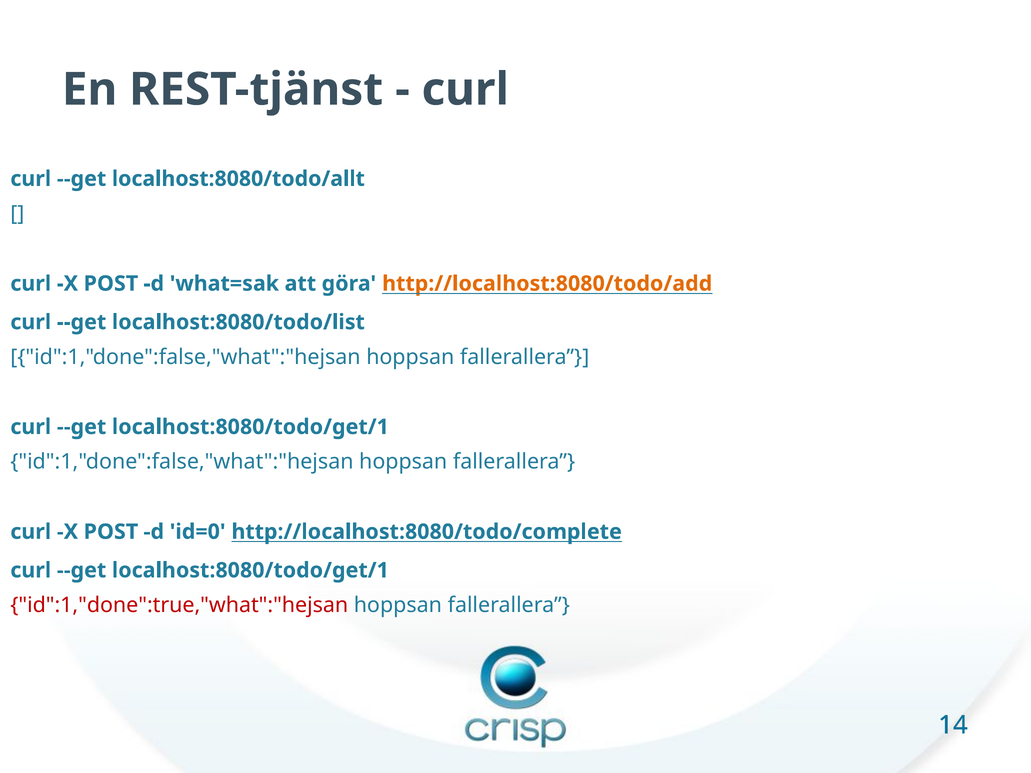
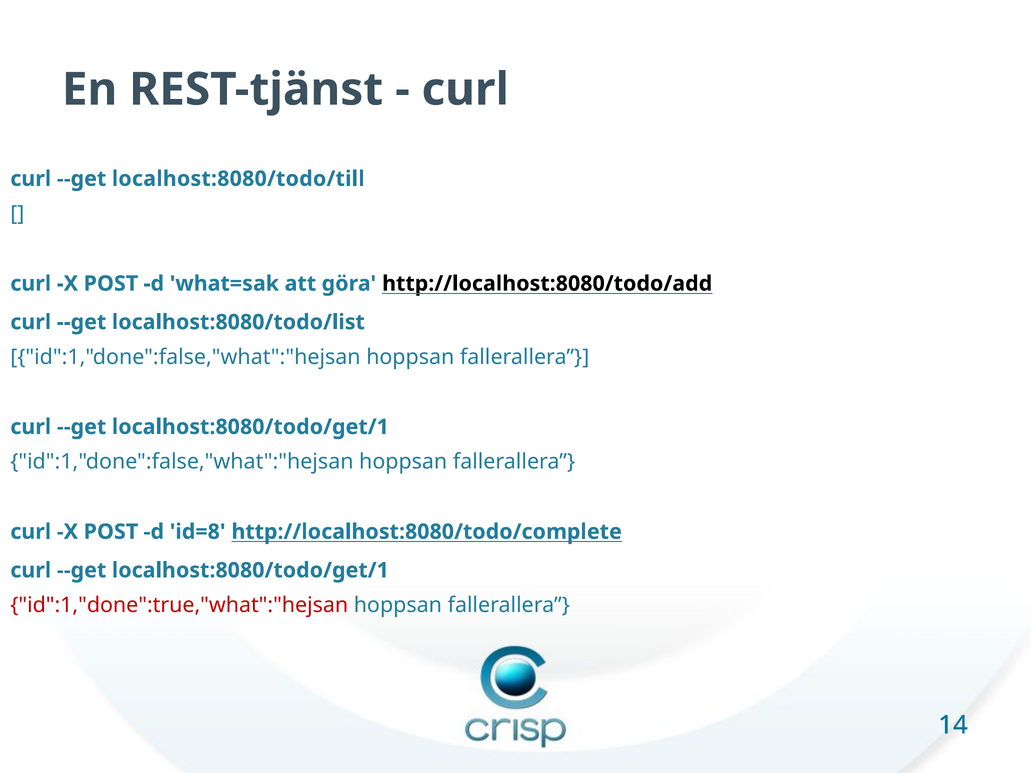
localhost:8080/todo/allt: localhost:8080/todo/allt -> localhost:8080/todo/till (238, 179)
http://localhost:8080/todo/add colour: orange -> black (547, 284)
id=0: id=0 -> id=8 (198, 532)
